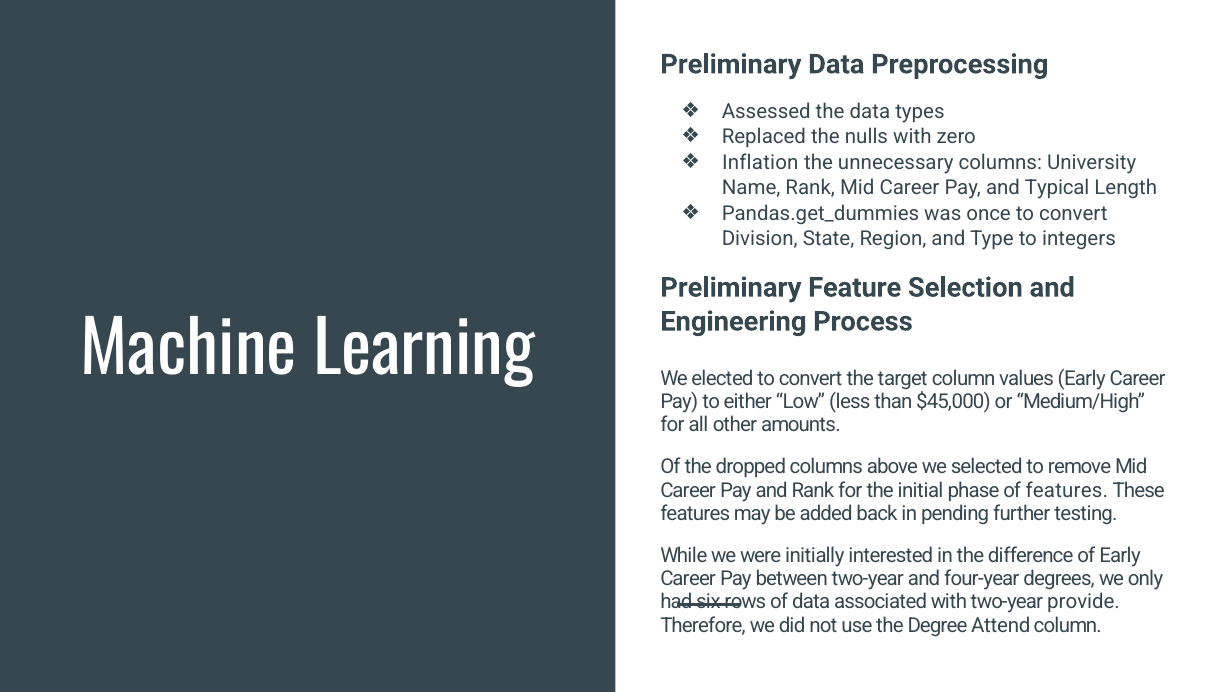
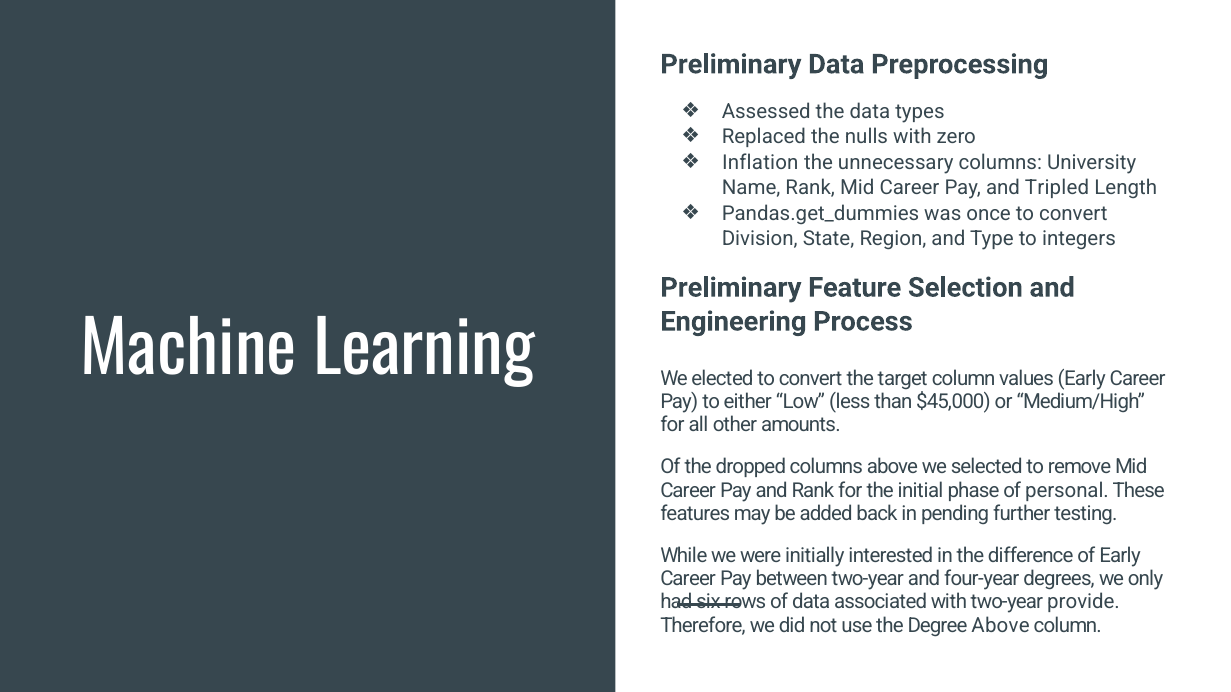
Typical: Typical -> Tripled (1057, 188)
of features: features -> personal (1067, 491)
Degree Attend: Attend -> Above (1001, 626)
